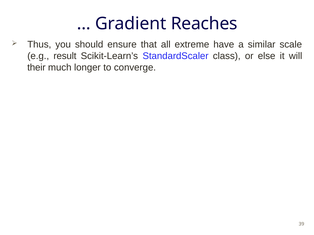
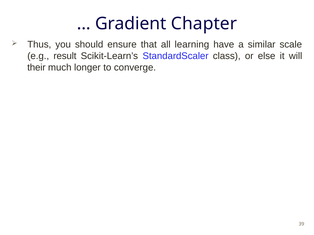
Reaches: Reaches -> Chapter (204, 24)
extreme: extreme -> learning (192, 45)
